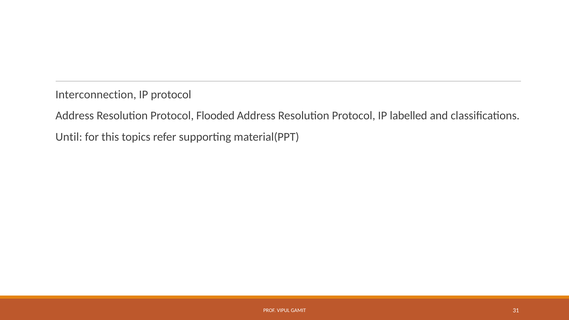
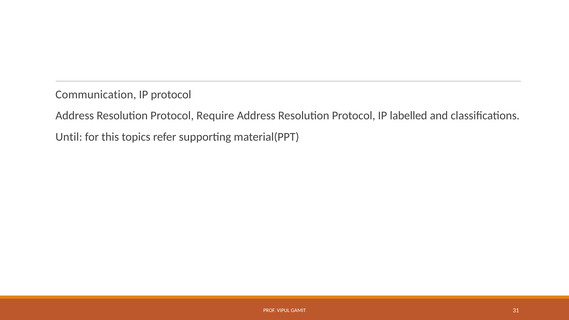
Interconnection: Interconnection -> Communication (96, 95)
Flooded: Flooded -> Require (215, 116)
